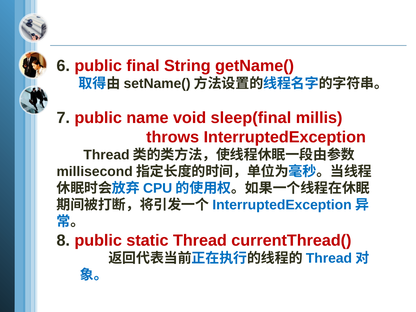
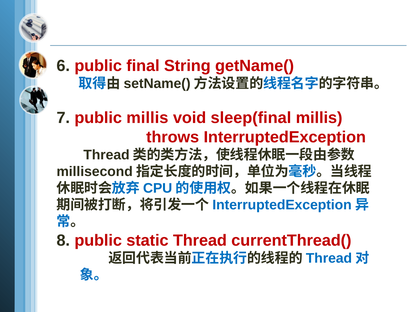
public name: name -> millis (147, 118)
